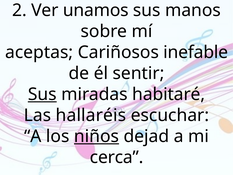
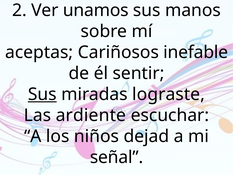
habitaré: habitaré -> lograste (169, 94)
hallaréis: hallaréis -> ardiente (91, 115)
niños underline: present -> none (96, 136)
cerca: cerca -> señal (117, 157)
